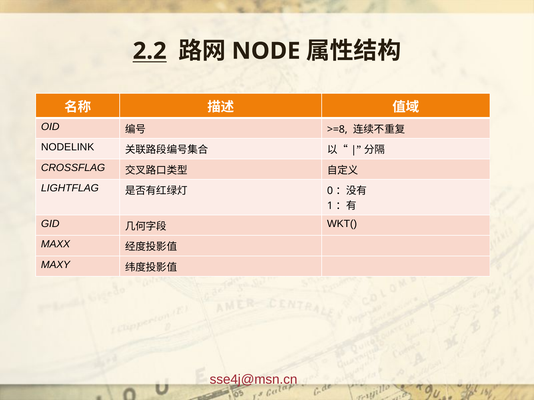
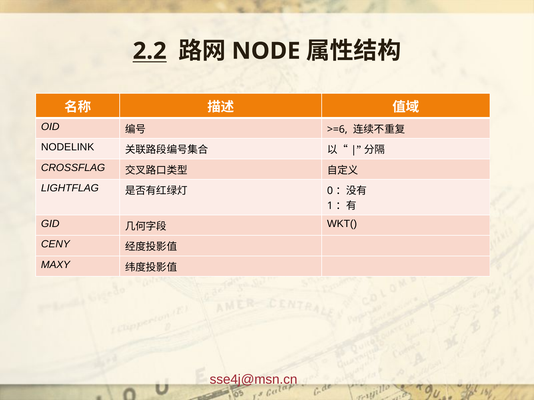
>=8: >=8 -> >=6 (337, 129)
MAXX: MAXX -> CENY (55, 244)
